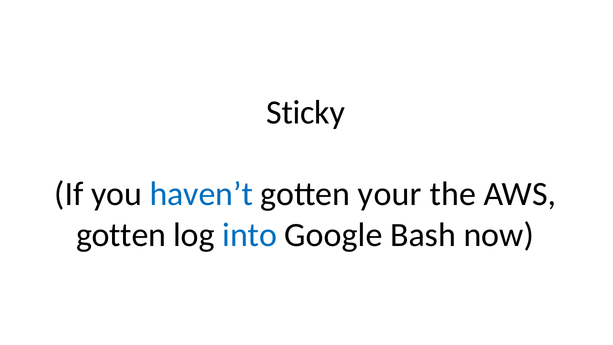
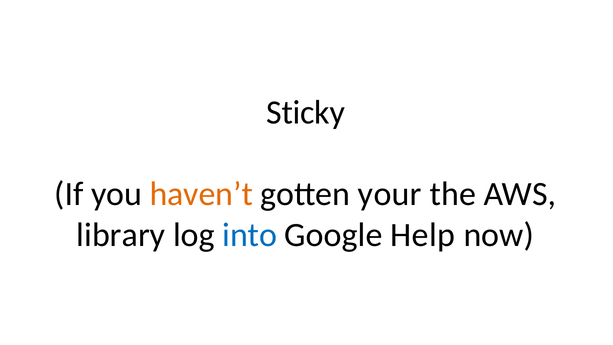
haven’t colour: blue -> orange (201, 194)
gotten: gotten -> library (121, 235)
Bash: Bash -> Help (423, 235)
